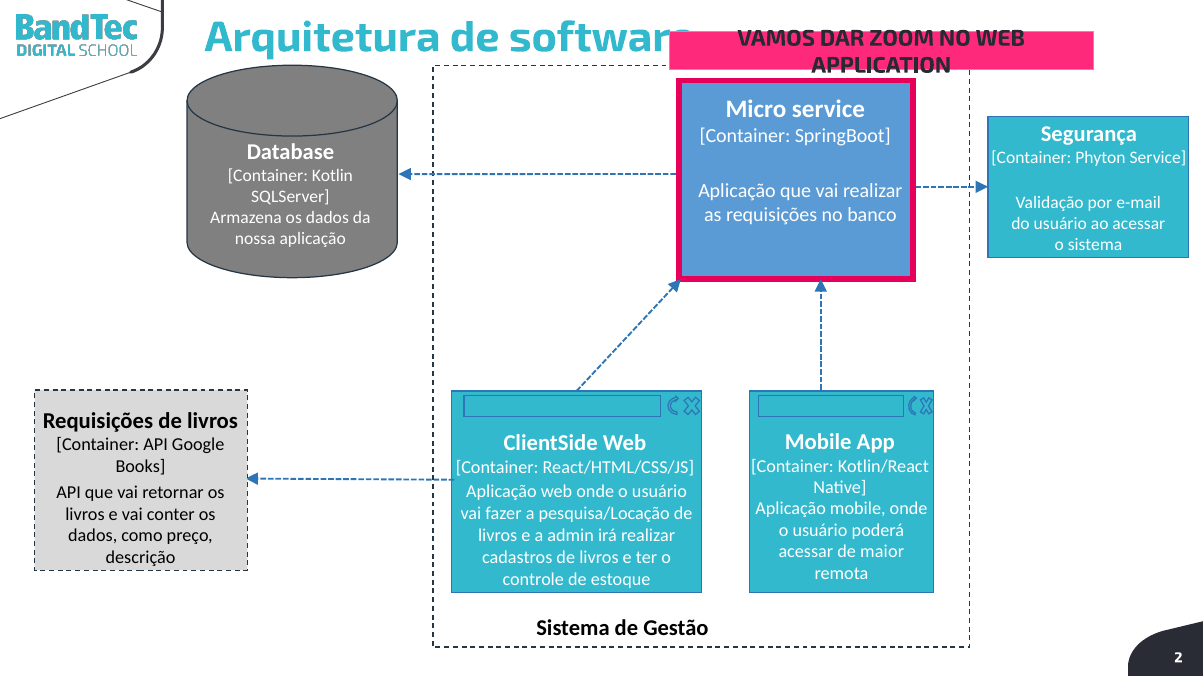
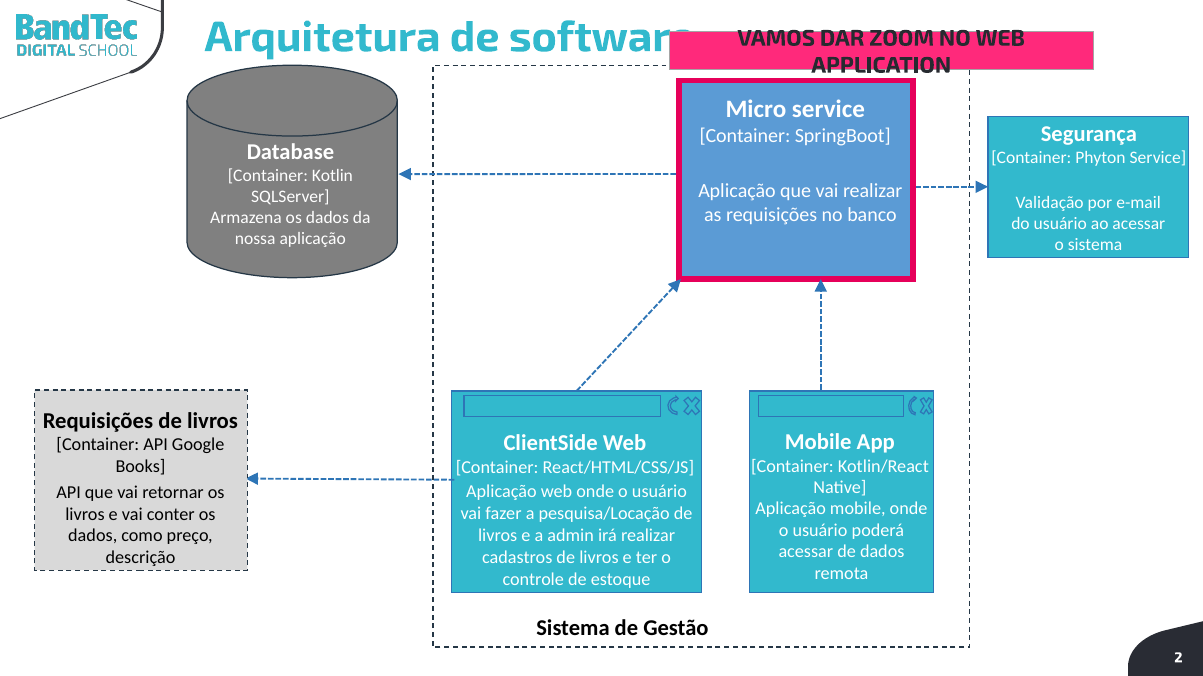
de maior: maior -> dados (882, 552)
